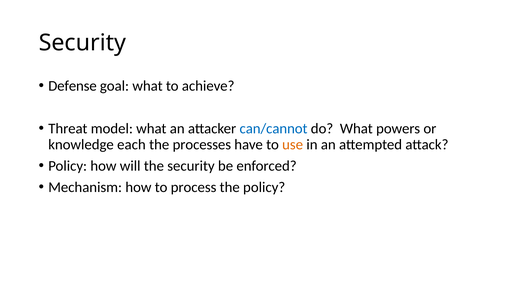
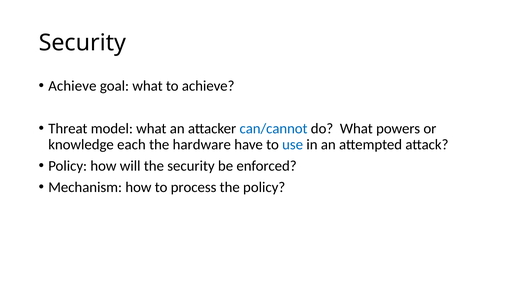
Defense: Defense -> Achieve (72, 86)
processes: processes -> hardware (202, 144)
use colour: orange -> blue (293, 144)
